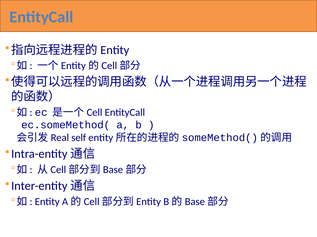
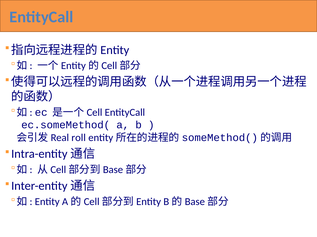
self: self -> roll (79, 138)
